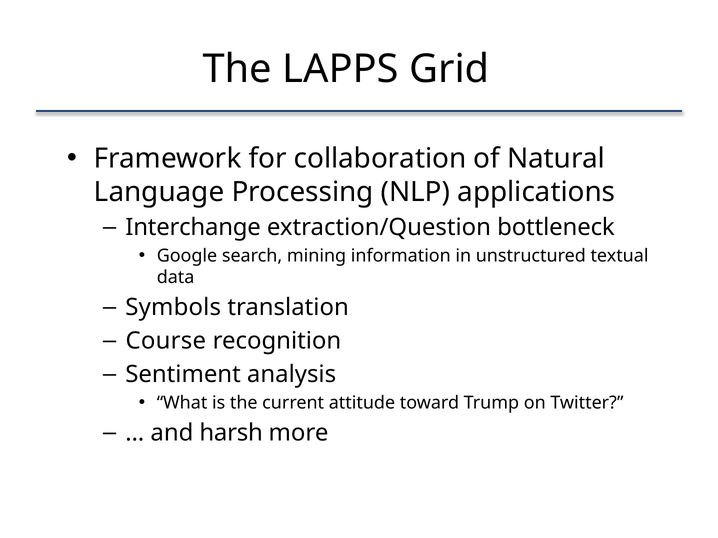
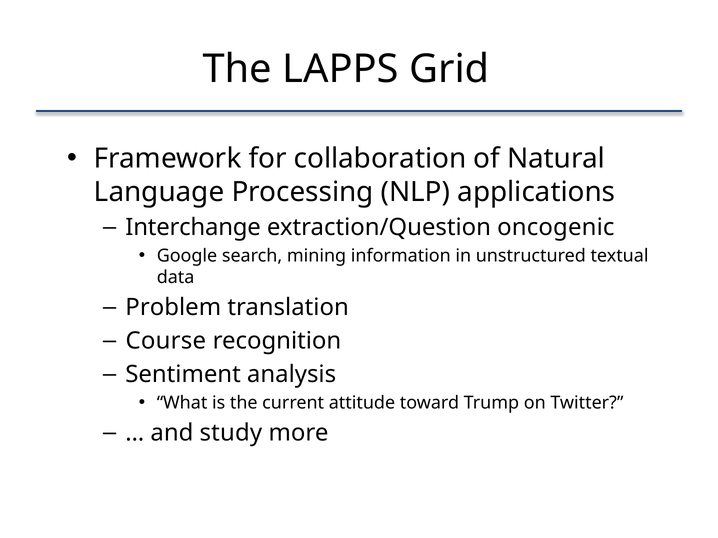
bottleneck: bottleneck -> oncogenic (556, 228)
Symbols: Symbols -> Problem (173, 308)
harsh: harsh -> study (231, 433)
